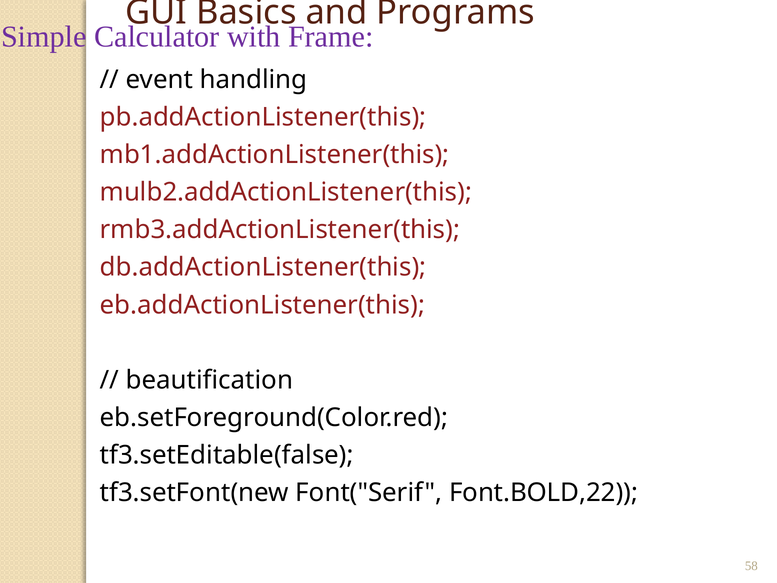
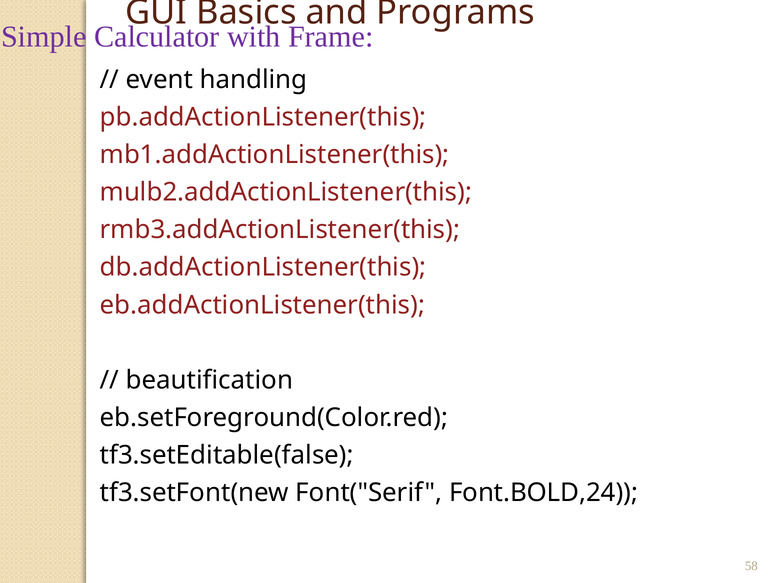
Font.BOLD,22: Font.BOLD,22 -> Font.BOLD,24 (544, 493)
